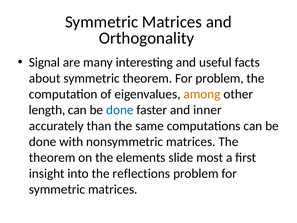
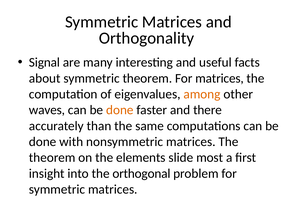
For problem: problem -> matrices (220, 78)
length: length -> waves (47, 110)
done colour: blue -> orange (120, 110)
inner: inner -> there (208, 110)
reflections: reflections -> orthogonal (141, 173)
